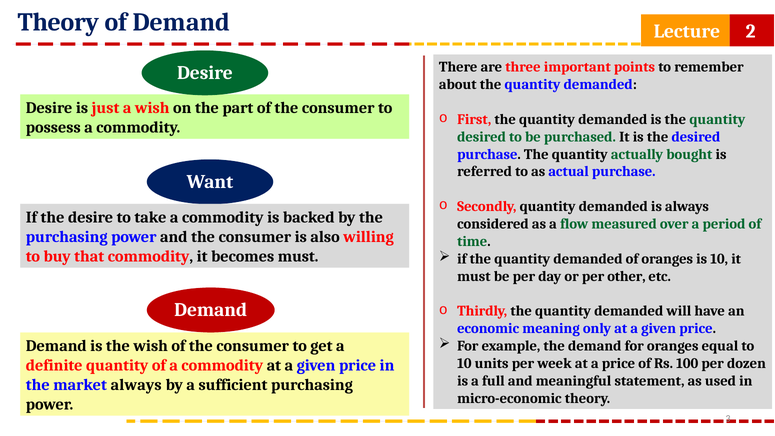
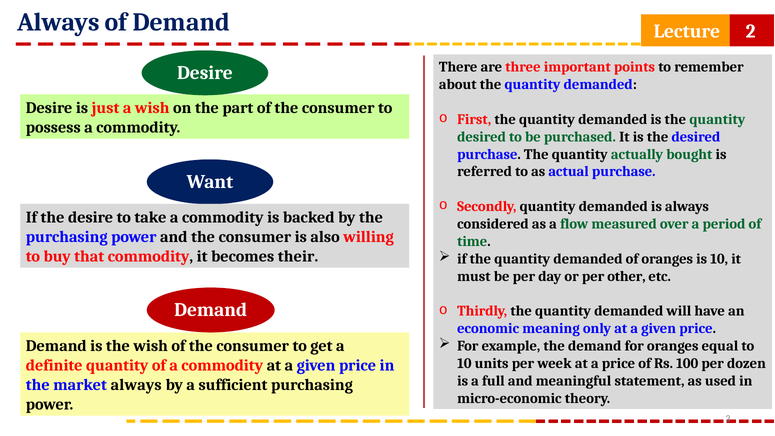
Theory: Theory -> Always (58, 22)
becomes must: must -> their (298, 256)
